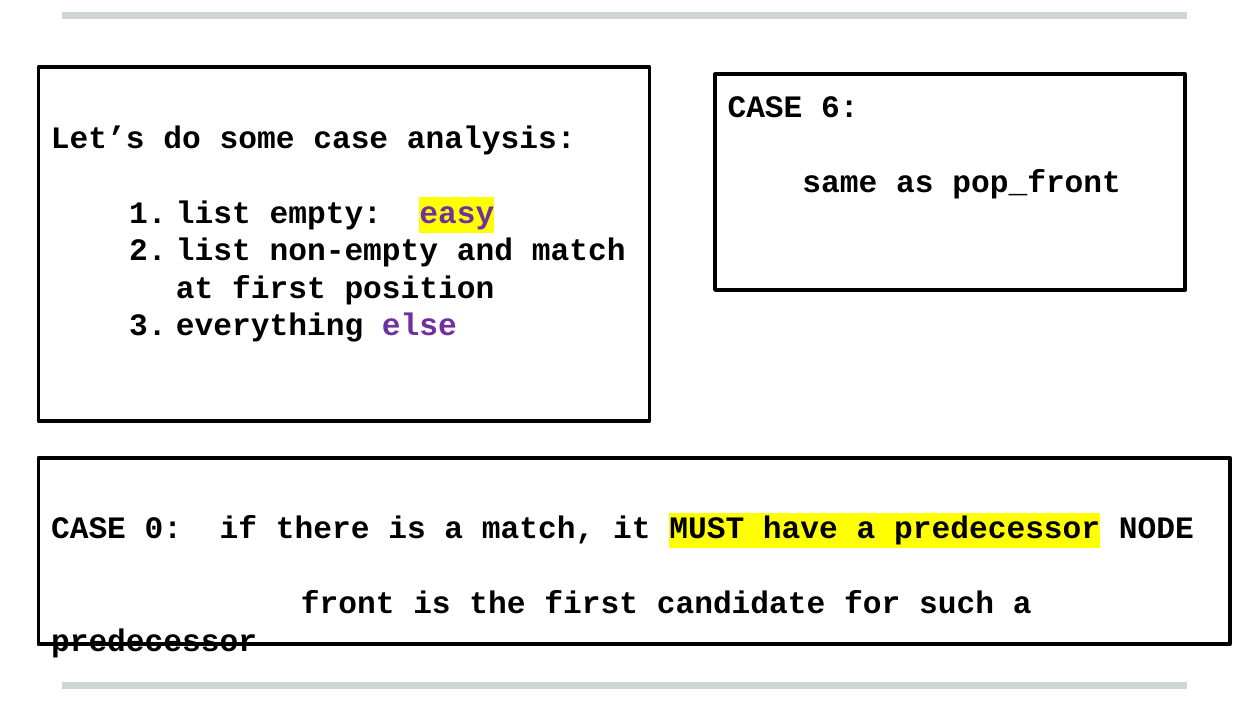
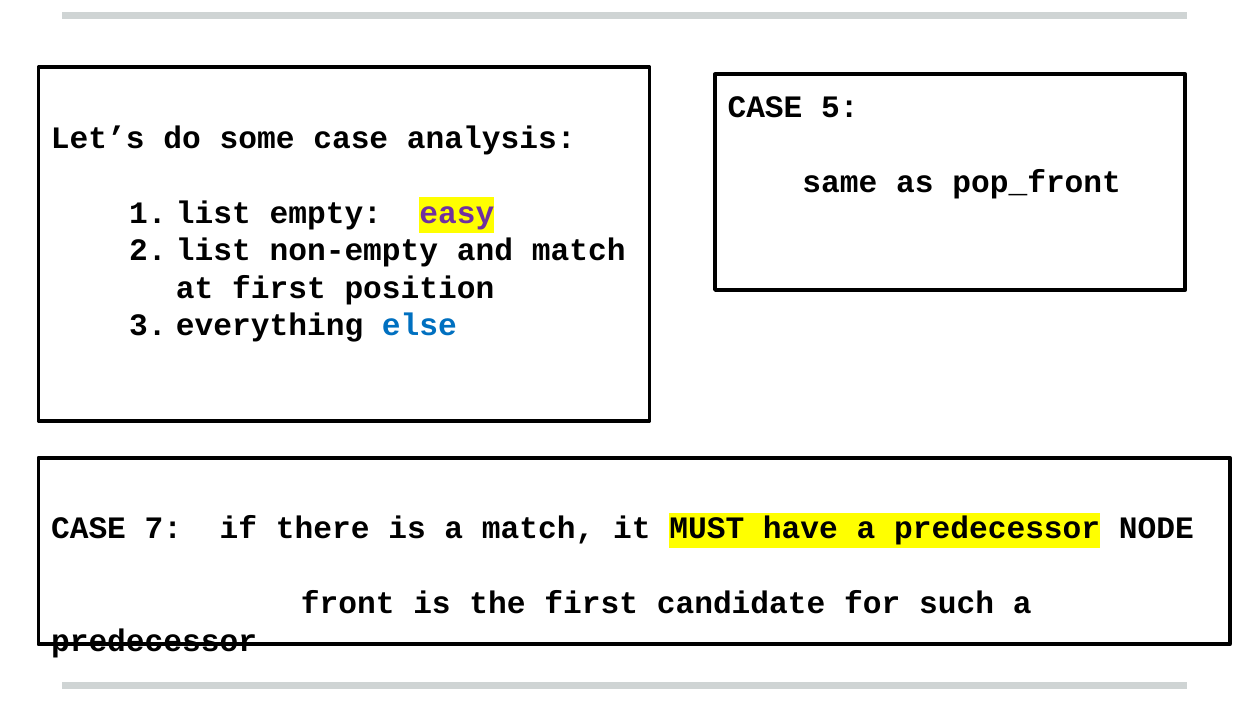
6: 6 -> 5 (840, 108)
else colour: purple -> blue (419, 326)
0: 0 -> 7 (163, 529)
